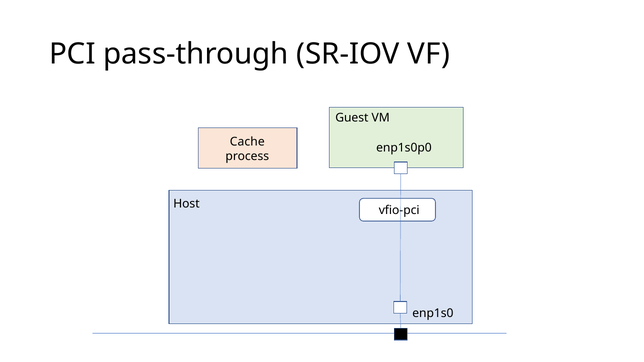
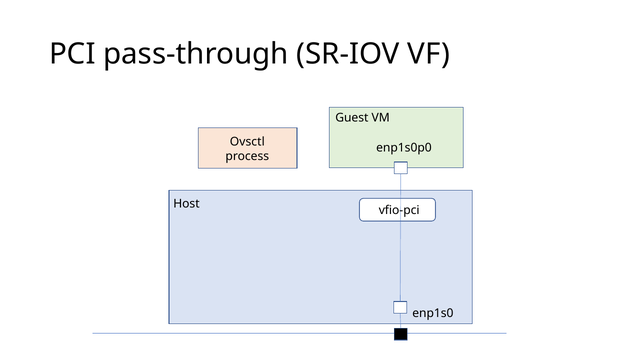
Cache: Cache -> Ovsctl (247, 142)
